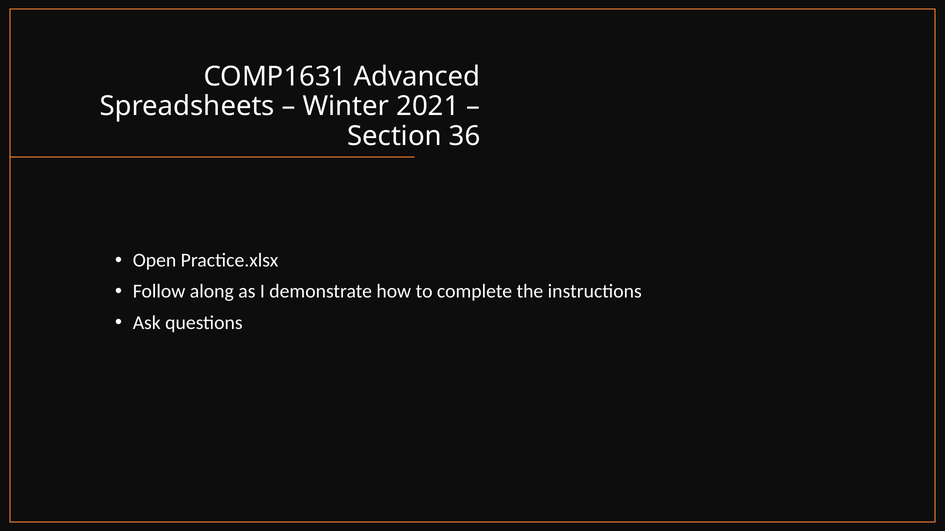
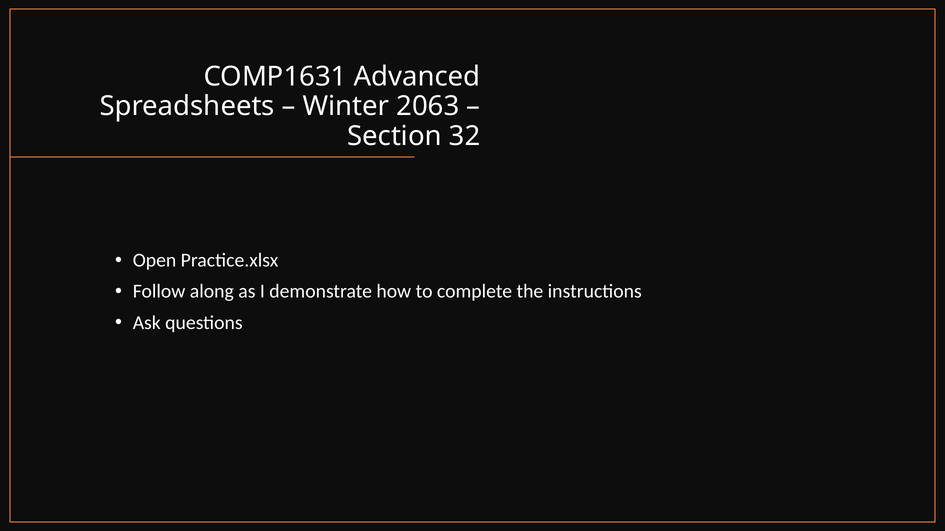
2021: 2021 -> 2063 (428, 106)
36: 36 -> 32 (465, 136)
